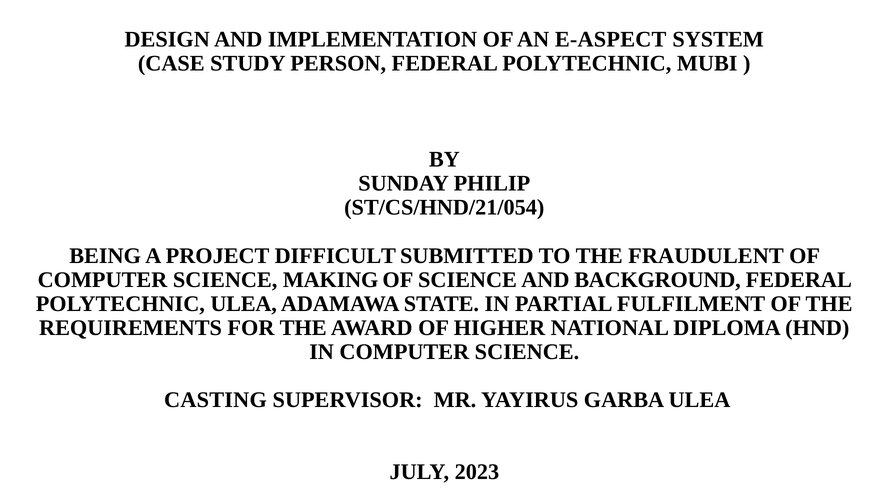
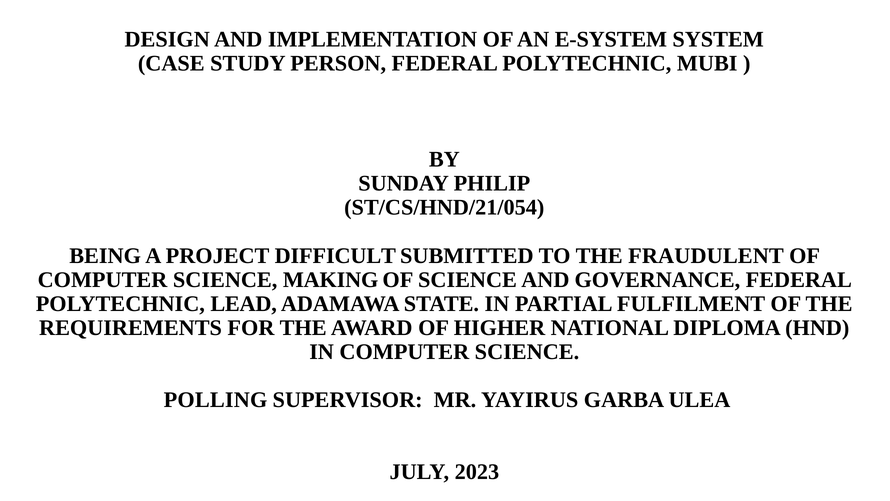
E-ASPECT: E-ASPECT -> E-SYSTEM (611, 39)
BACKGROUND: BACKGROUND -> GOVERNANCE (657, 280)
POLYTECHNIC ULEA: ULEA -> LEAD (244, 304)
CASTING: CASTING -> POLLING (215, 400)
